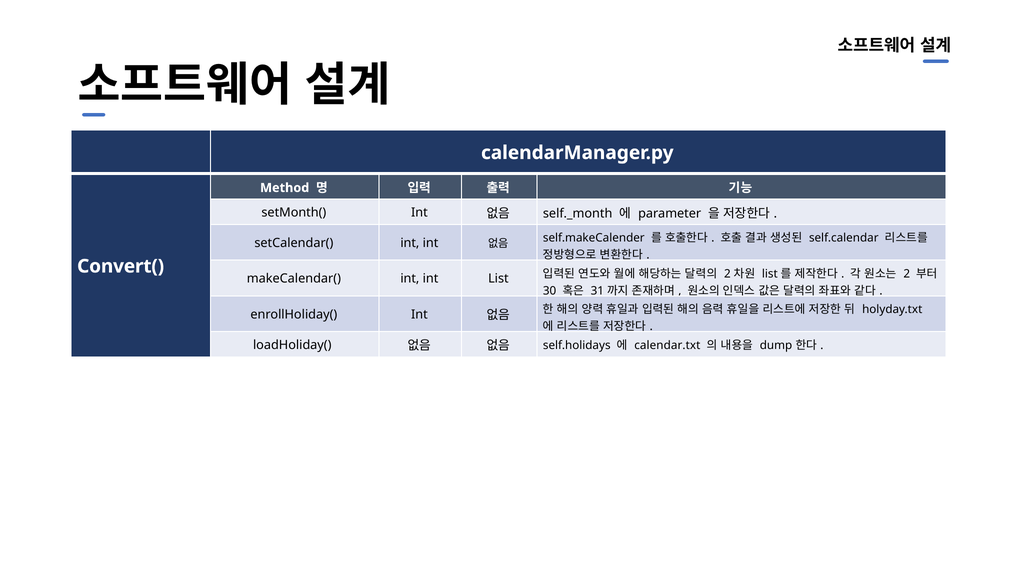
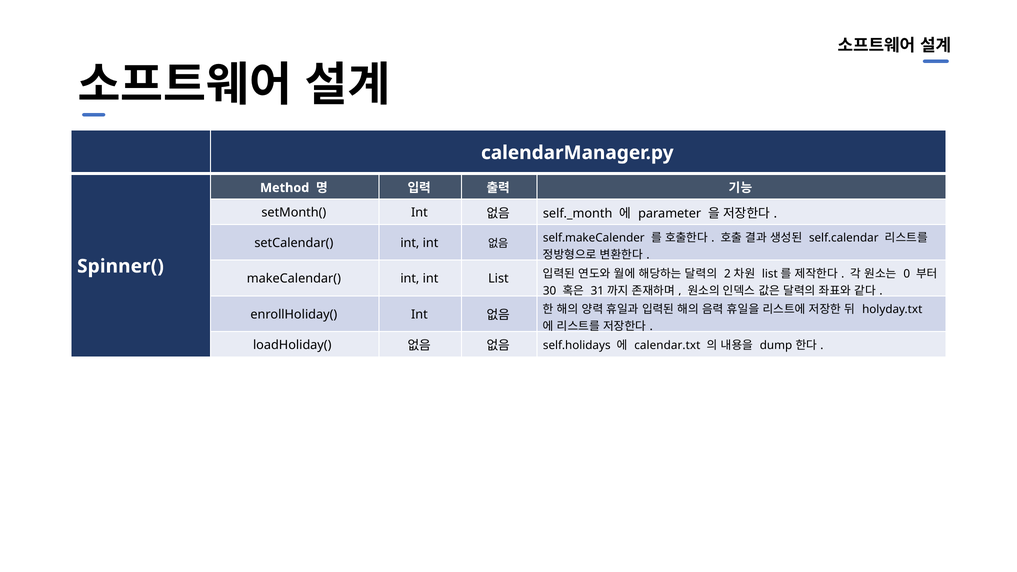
Convert(: Convert( -> Spinner( (120, 266)
2: 2 -> 0 (907, 274)
